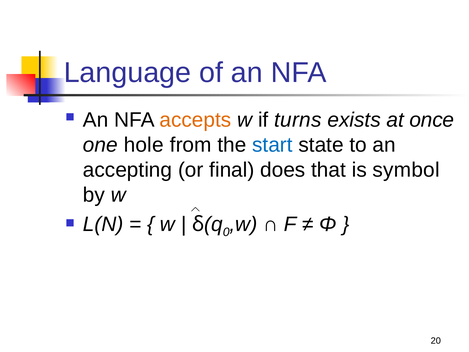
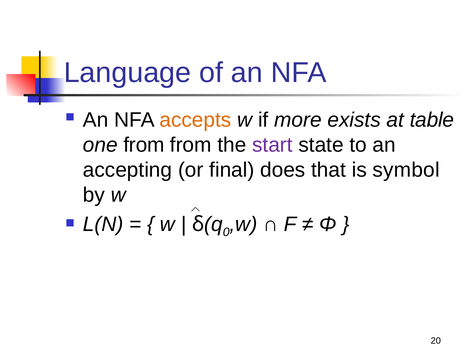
turns: turns -> more (298, 120)
once: once -> table (432, 120)
one hole: hole -> from (144, 145)
start colour: blue -> purple (272, 145)
